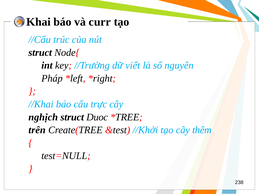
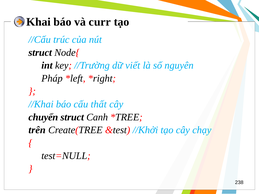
trực: trực -> thất (99, 104)
nghịch: nghịch -> chuyển (43, 117)
Duoc: Duoc -> Canh (97, 117)
thêm: thêm -> chạy (202, 130)
